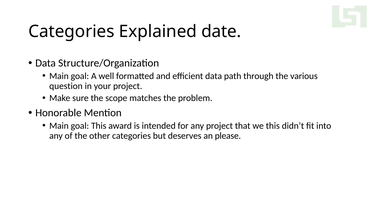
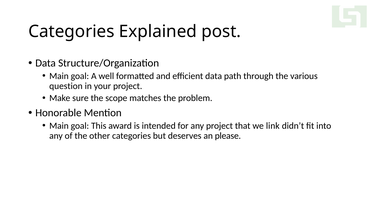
date: date -> post (221, 31)
we this: this -> link (273, 125)
